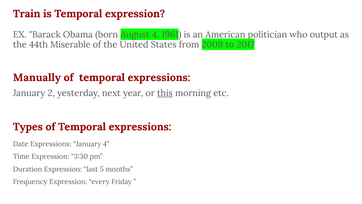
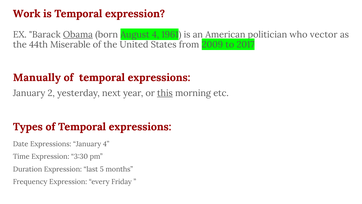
Train: Train -> Work (27, 14)
Obama underline: none -> present (78, 34)
output: output -> vector (324, 34)
